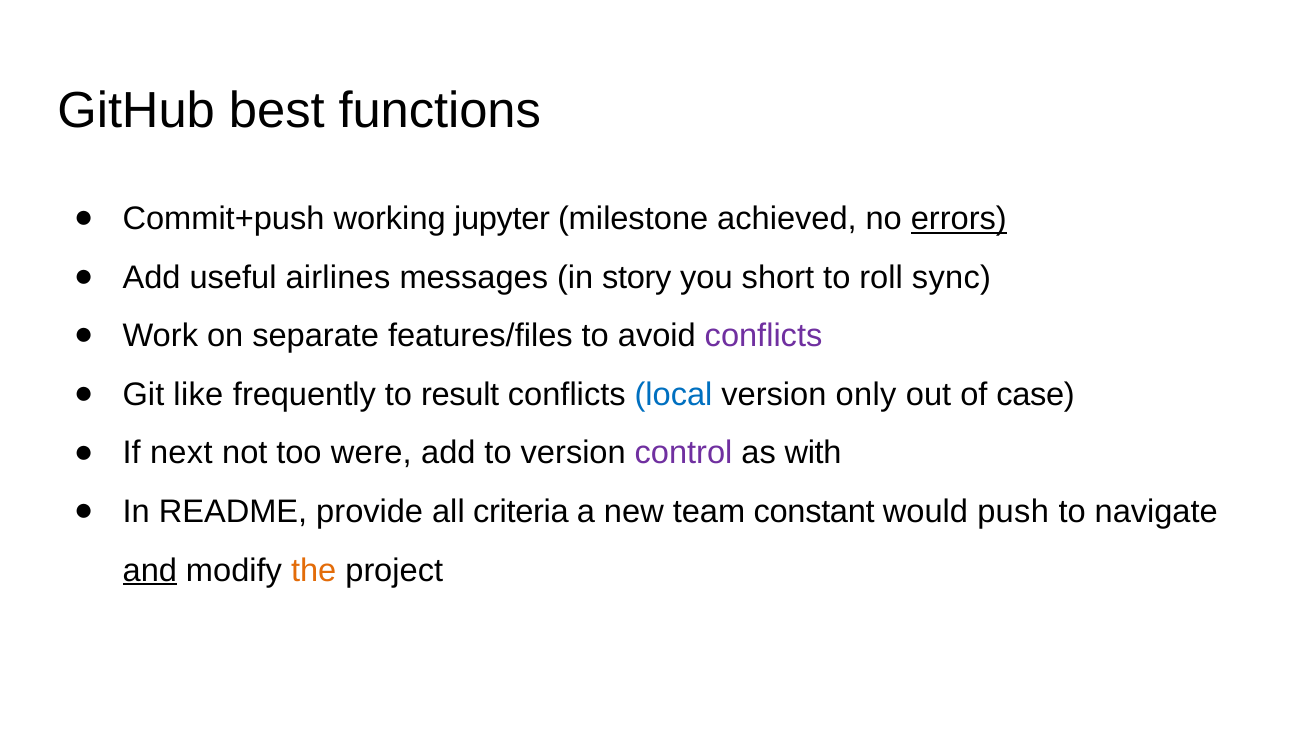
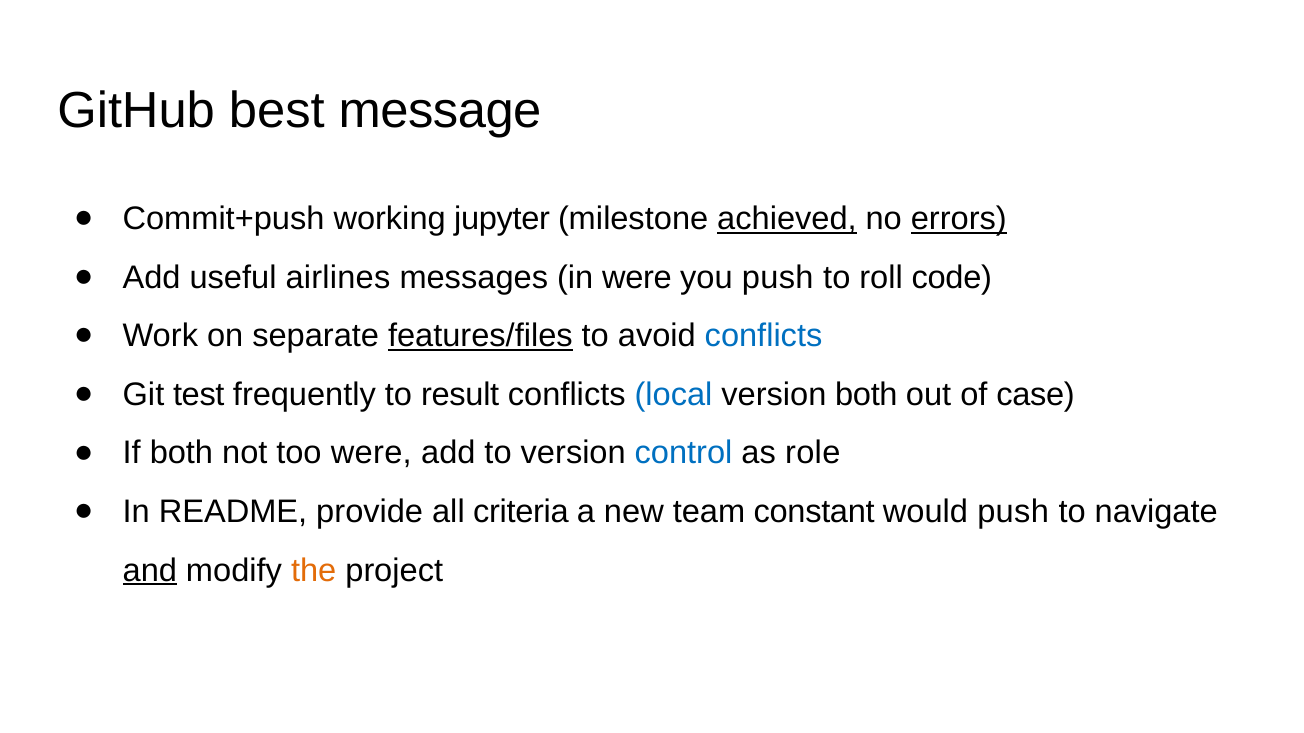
functions: functions -> message (440, 110)
achieved underline: none -> present (787, 219)
in story: story -> were (637, 277)
you short: short -> push (778, 277)
sync: sync -> code (952, 277)
features/files underline: none -> present (480, 336)
conflicts colour: purple -> blue (764, 336)
like: like -> test (199, 395)
version only: only -> both (866, 395)
If next: next -> both (181, 453)
control colour: purple -> blue (684, 453)
with: with -> role (813, 453)
